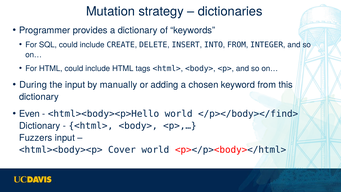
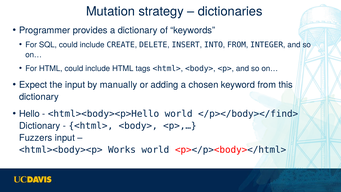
During: During -> Expect (33, 85)
Even: Even -> Hello (29, 114)
Cover: Cover -> Works (122, 150)
